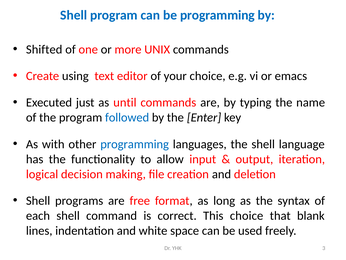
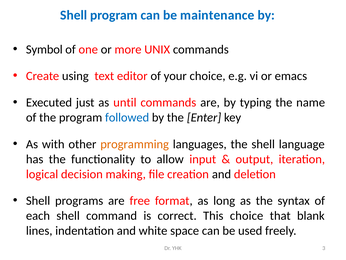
be programming: programming -> maintenance (217, 15)
Shifted: Shifted -> Symbol (44, 49)
programming colour: blue -> orange (135, 144)
